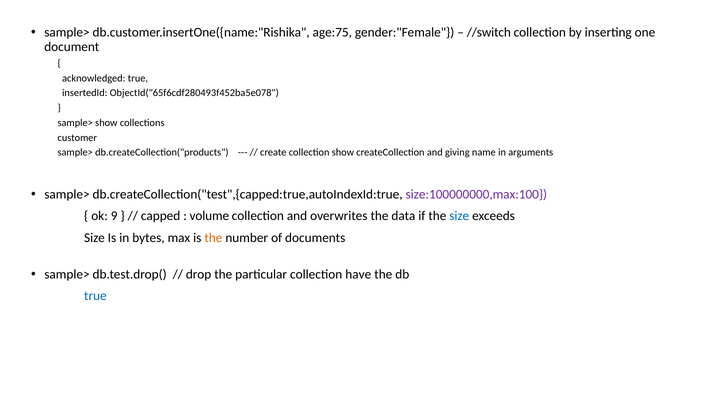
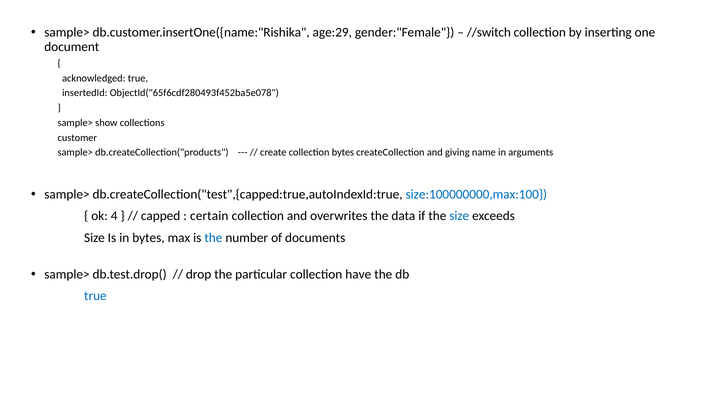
age:75: age:75 -> age:29 (332, 33)
collection show: show -> bytes (343, 153)
size:100000000,max:100 colour: purple -> blue (476, 194)
9: 9 -> 4 (114, 216)
volume: volume -> certain (209, 216)
the colour: orange -> blue (213, 238)
